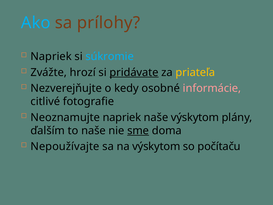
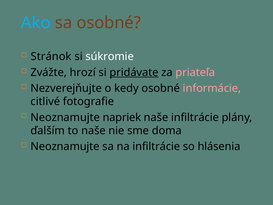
sa prílohy: prílohy -> osobné (109, 23)
Napriek: Napriek -> Stránok (51, 56)
súkromie colour: light blue -> white (110, 56)
priateľa colour: yellow -> pink (195, 72)
naše výskytom: výskytom -> infiltrácie (195, 117)
sme underline: present -> none (138, 130)
Nepoužívajte: Nepoužívajte -> Neoznamujte (65, 146)
na výskytom: výskytom -> infiltrácie (156, 146)
počítaču: počítaču -> hlásenia (219, 146)
